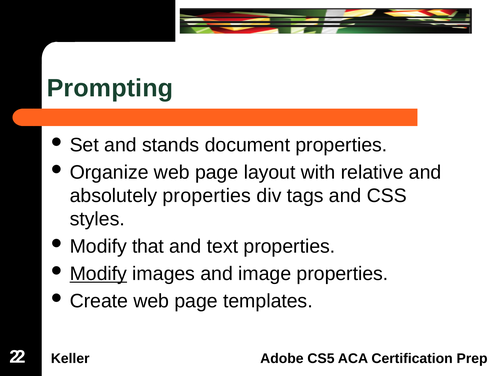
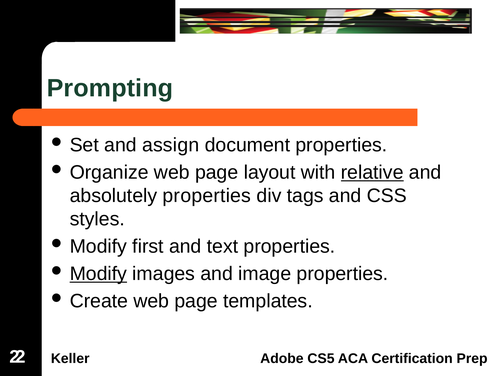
stands: stands -> assign (171, 145)
relative underline: none -> present (372, 172)
that: that -> first (148, 246)
